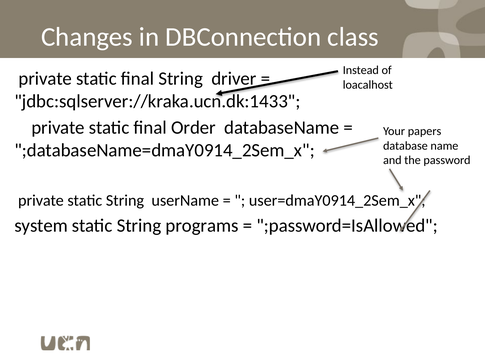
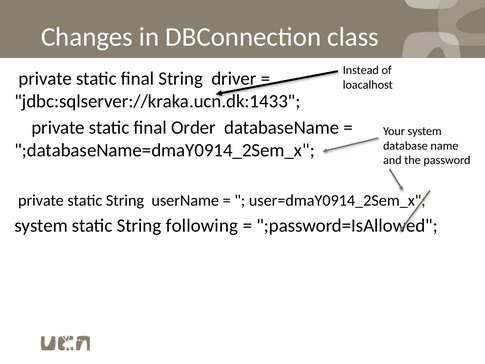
Your papers: papers -> system (425, 131)
programs: programs -> following (202, 225)
